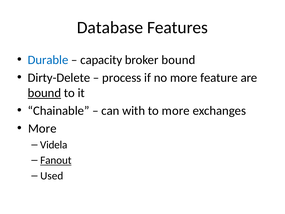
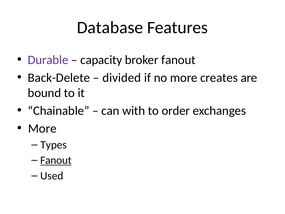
Durable colour: blue -> purple (48, 60)
broker bound: bound -> fanout (178, 60)
Dirty-Delete: Dirty-Delete -> Back-Delete (59, 78)
process: process -> divided (122, 78)
feature: feature -> creates (219, 78)
bound underline: present -> none (44, 93)
to more: more -> order (176, 111)
Videla: Videla -> Types (54, 145)
